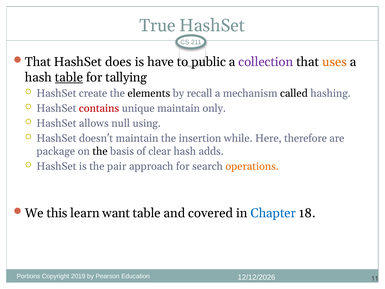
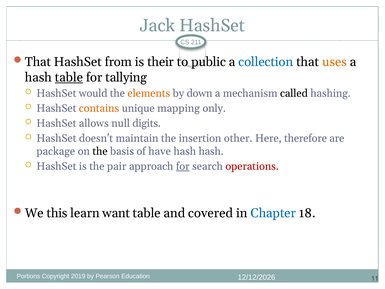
True: True -> Jack (157, 26)
does: does -> from (118, 62)
have: have -> their (161, 62)
collection colour: purple -> blue (266, 62)
create: create -> would (93, 93)
elements colour: black -> orange (149, 93)
recall: recall -> down (200, 93)
contains colour: red -> orange (99, 108)
unique maintain: maintain -> mapping (179, 108)
using: using -> digits (147, 123)
while: while -> other (238, 138)
clear: clear -> have (160, 151)
hash adds: adds -> hash (211, 151)
for underline: none -> present (183, 166)
operations colour: orange -> red (252, 166)
